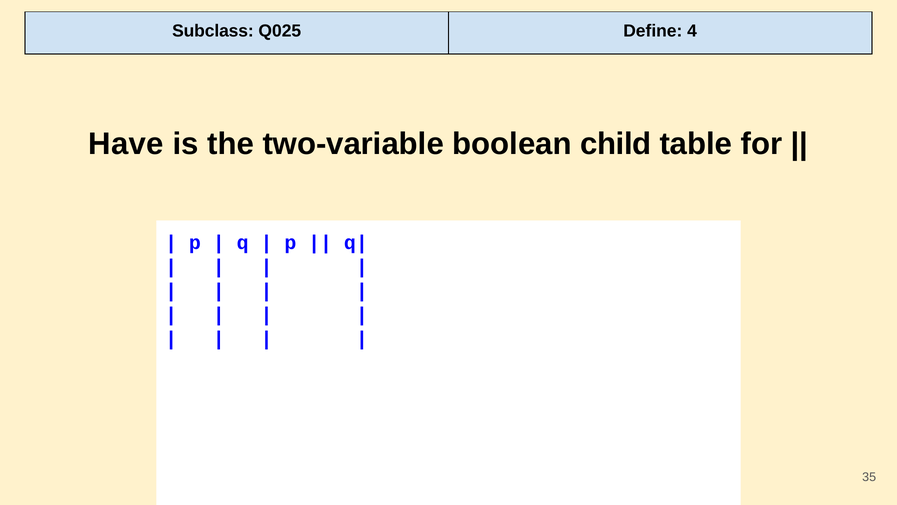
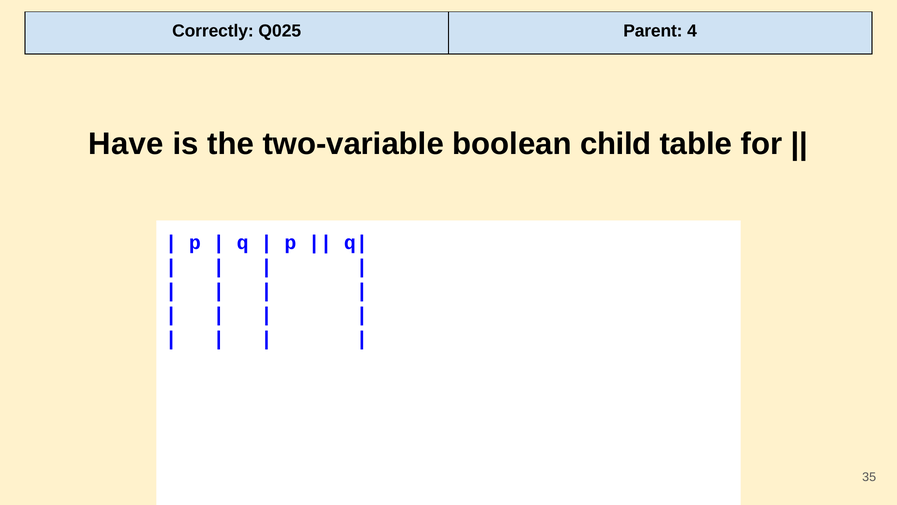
Subclass: Subclass -> Correctly (213, 31)
Define: Define -> Parent (653, 31)
